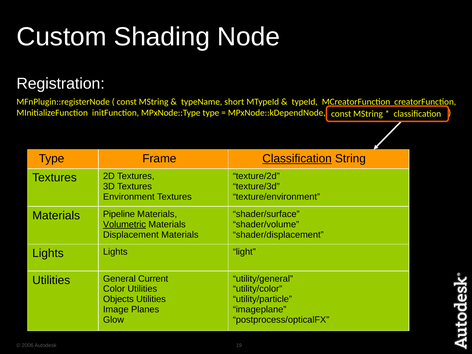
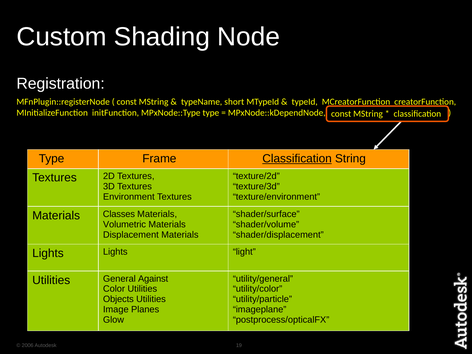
Pipeline: Pipeline -> Classes (119, 214)
Volumetric underline: present -> none (125, 224)
Current: Current -> Against (153, 279)
